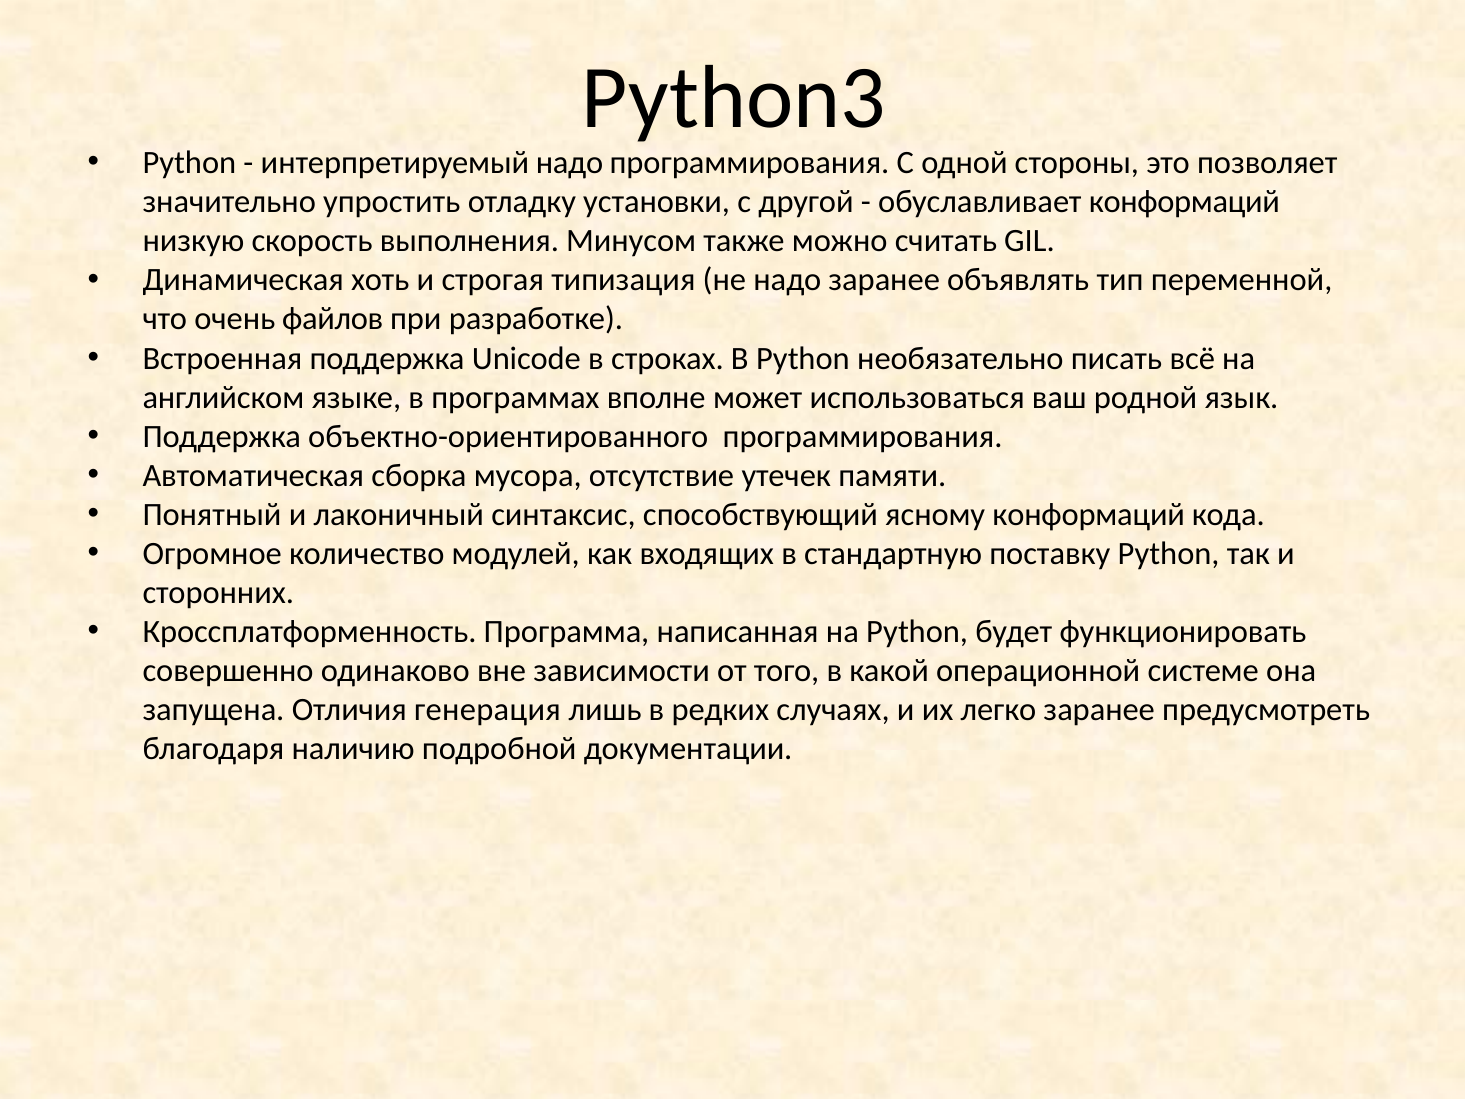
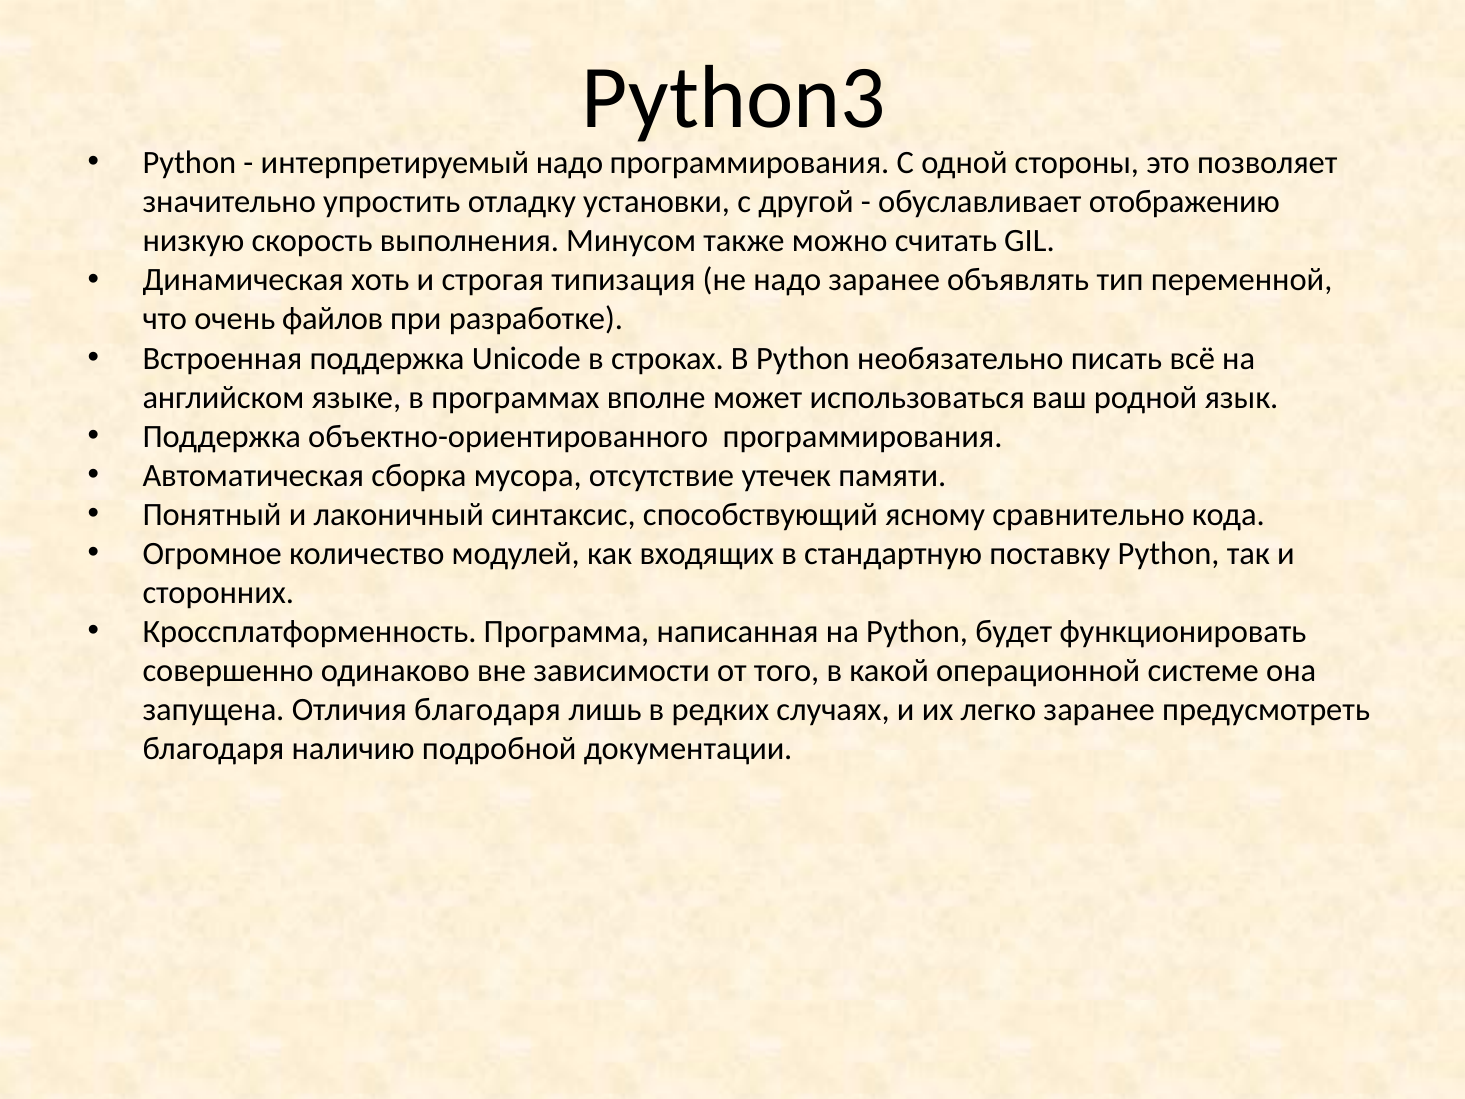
обуславливает конформаций: конформаций -> отображению (1184, 202)
ясному конформаций: конформаций -> сравнительно (1089, 514)
Отличия генерация: генерация -> благодаря (487, 710)
